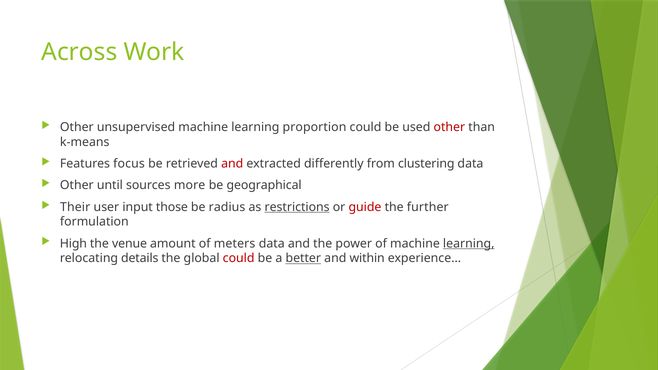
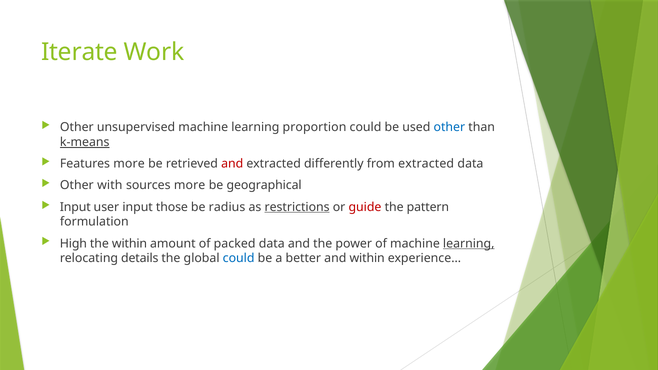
Across: Across -> Iterate (79, 52)
other colour: red -> blue (449, 127)
k-means underline: none -> present (85, 142)
Features focus: focus -> more (129, 164)
from clustering: clustering -> extracted (426, 164)
until: until -> with (110, 185)
Their: Their -> Input (75, 207)
further: further -> pattern (428, 207)
the venue: venue -> within (130, 244)
meters: meters -> packed (235, 244)
could colour: red -> blue (239, 258)
better underline: present -> none (303, 258)
